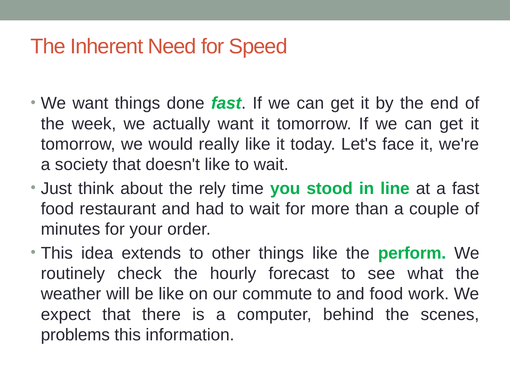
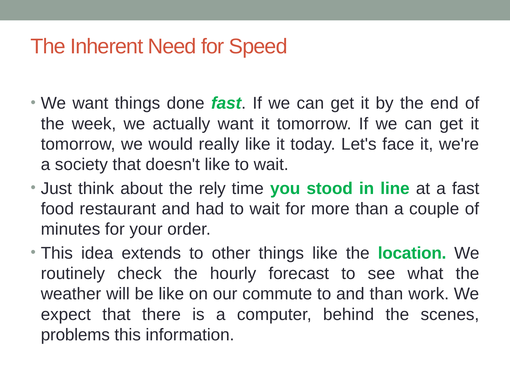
perform: perform -> location (412, 253)
and food: food -> than (386, 294)
